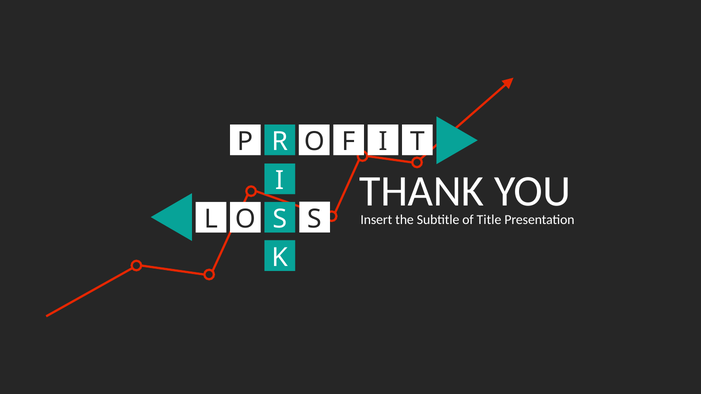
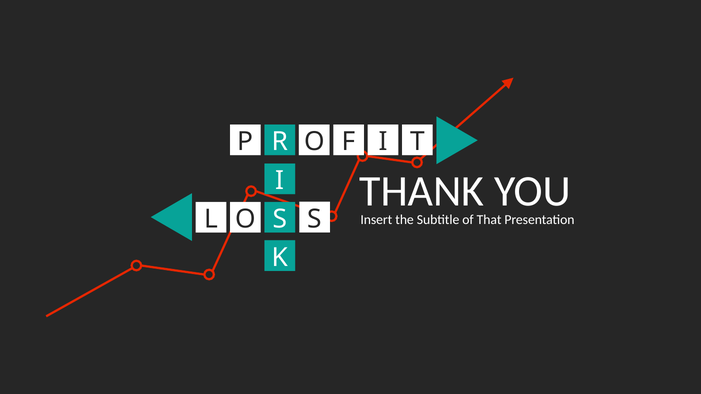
Title: Title -> That (489, 220)
